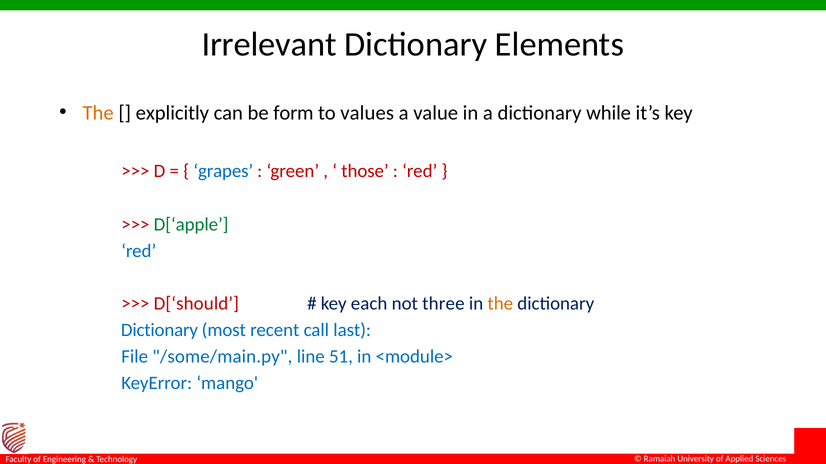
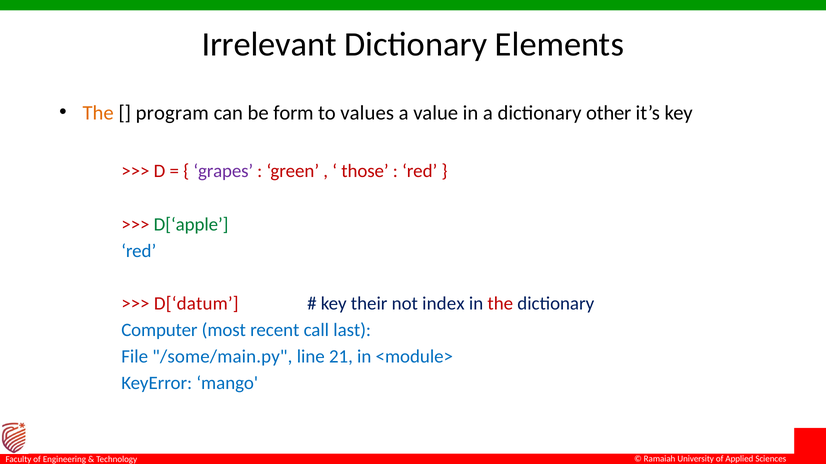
explicitly: explicitly -> program (172, 113)
while: while -> other (609, 113)
grapes colour: blue -> purple (223, 171)
D[‘should: D[‘should -> D[‘datum (196, 304)
each: each -> their (369, 304)
three: three -> index (443, 304)
the colour: orange -> red (500, 304)
Dictionary: Dictionary -> Computer (159, 331)
51: 51 -> 21 (341, 357)
